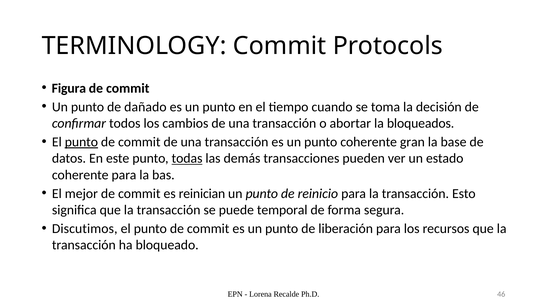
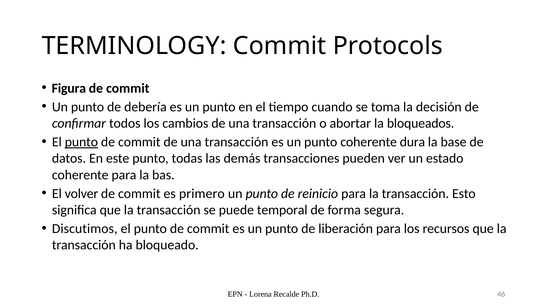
dañado: dañado -> debería (145, 107)
gran: gran -> dura (412, 142)
todas underline: present -> none (187, 158)
mejor: mejor -> volver (81, 193)
reinician: reinician -> primero (202, 193)
